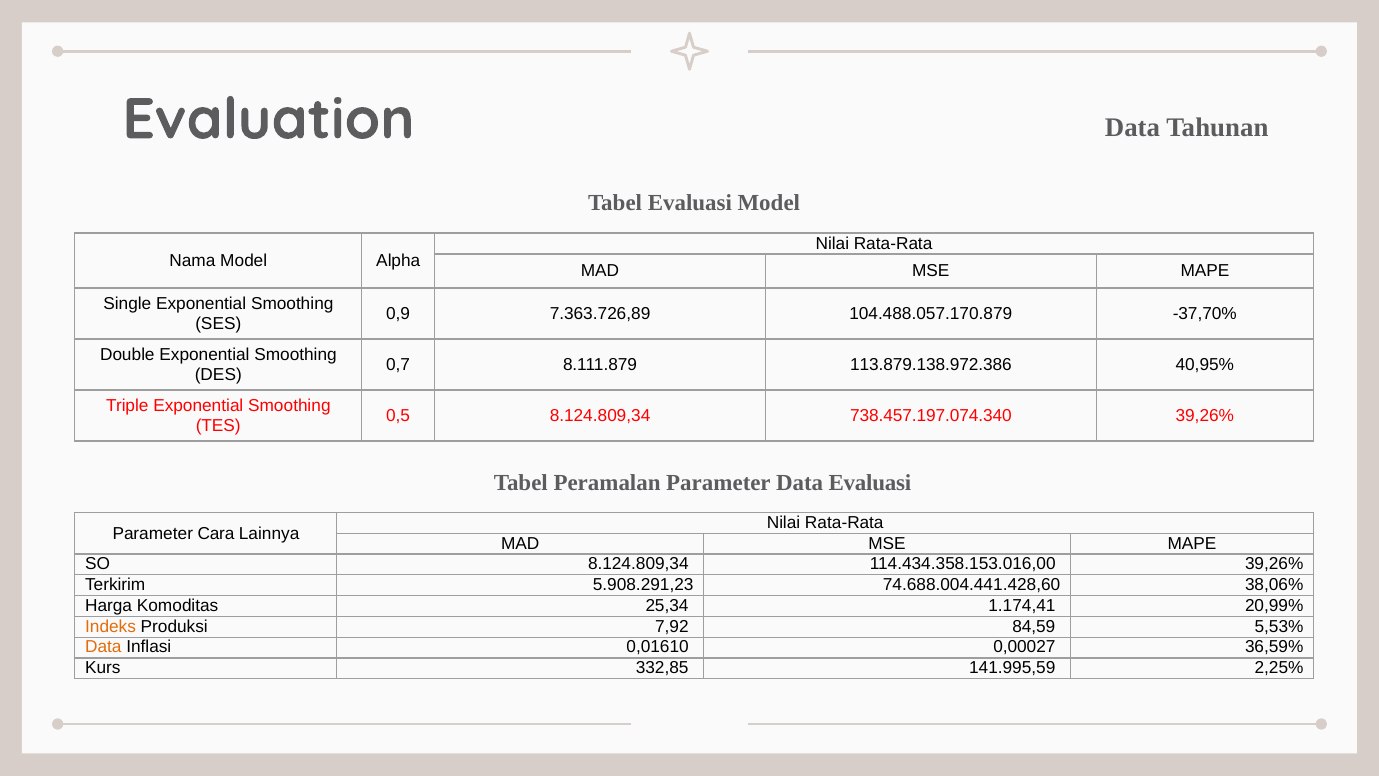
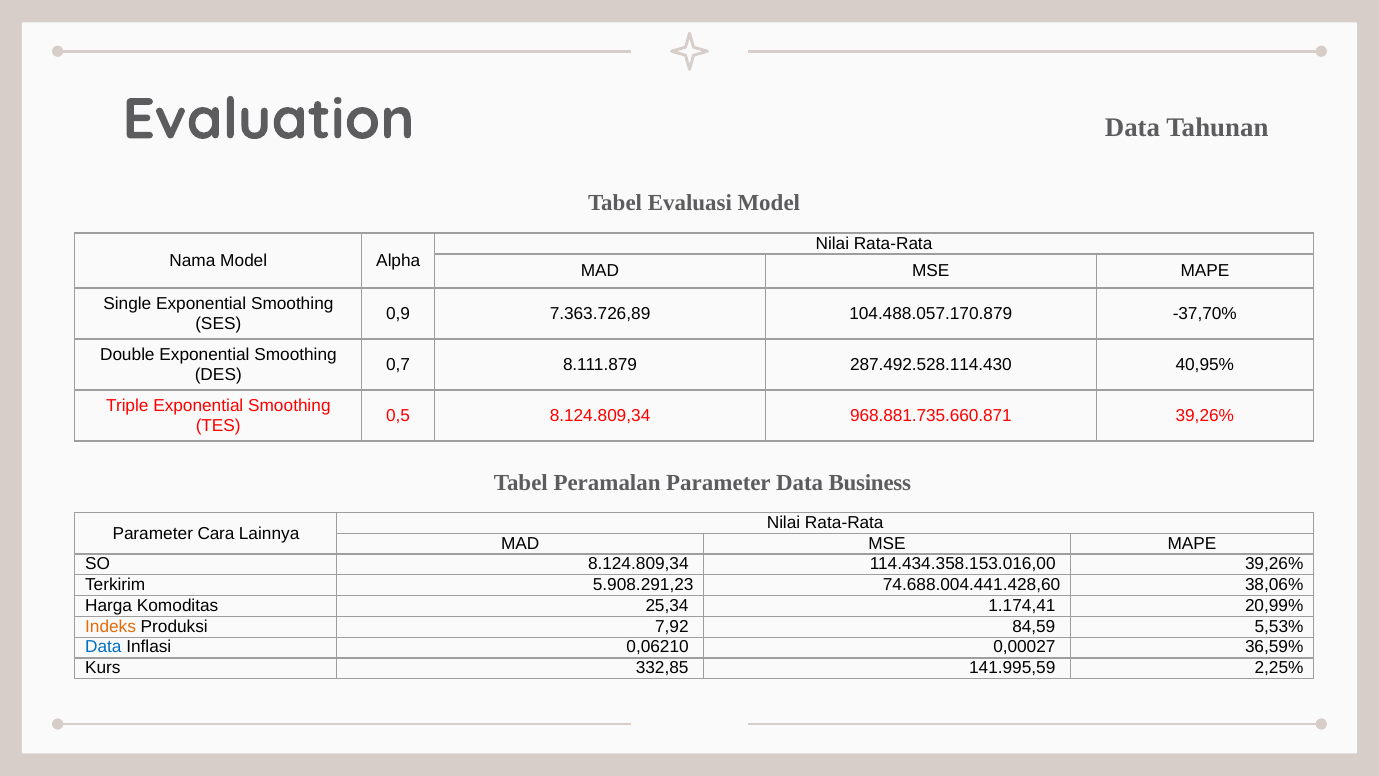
113.879.138.972.386: 113.879.138.972.386 -> 287.492.528.114.430 (931, 365)
738.457.197.074.340: 738.457.197.074.340 -> 968.881.735.660.871 (931, 415)
Data Evaluasi: Evaluasi -> Business (870, 482)
Data colour: orange -> blue (103, 647)
0,01610: 0,01610 -> 0,06210 (658, 647)
